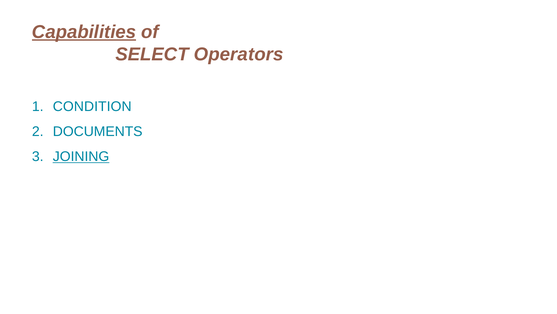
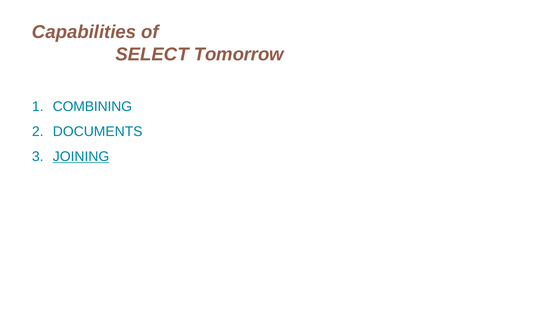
Capabilities underline: present -> none (84, 32)
Operators: Operators -> Tomorrow (239, 54)
CONDITION: CONDITION -> COMBINING (92, 106)
